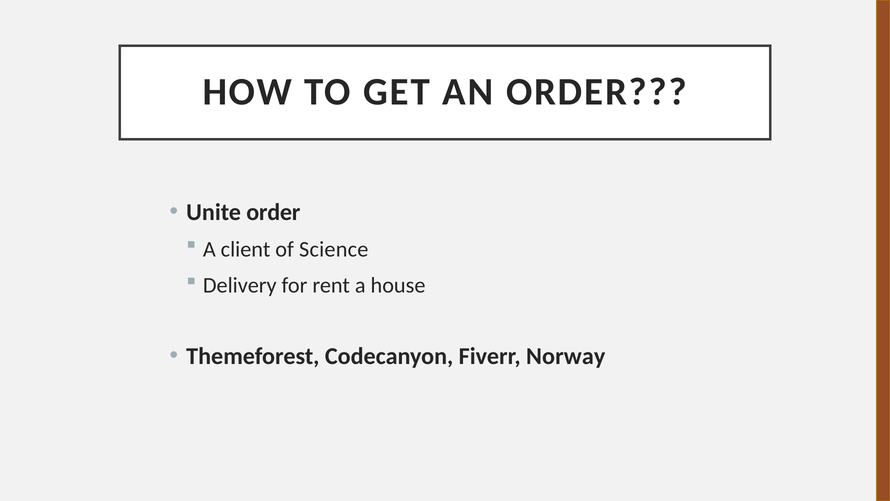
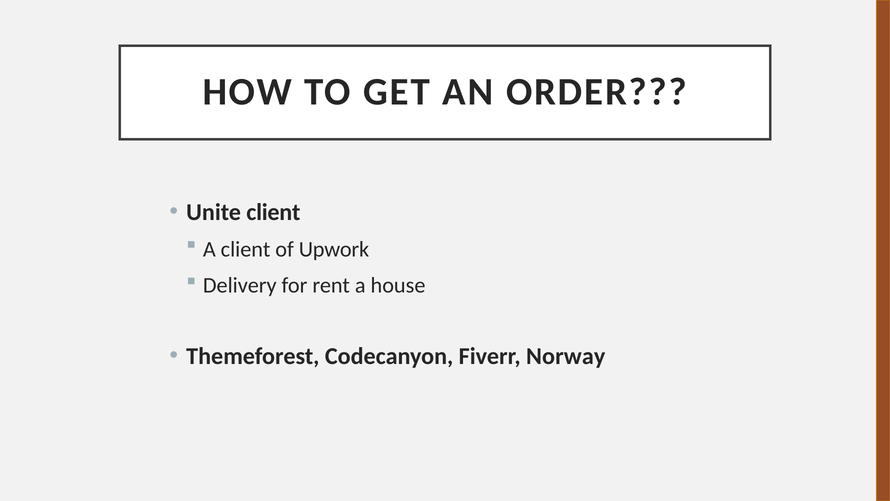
Unite order: order -> client (273, 212)
Science: Science -> Upwork (334, 249)
